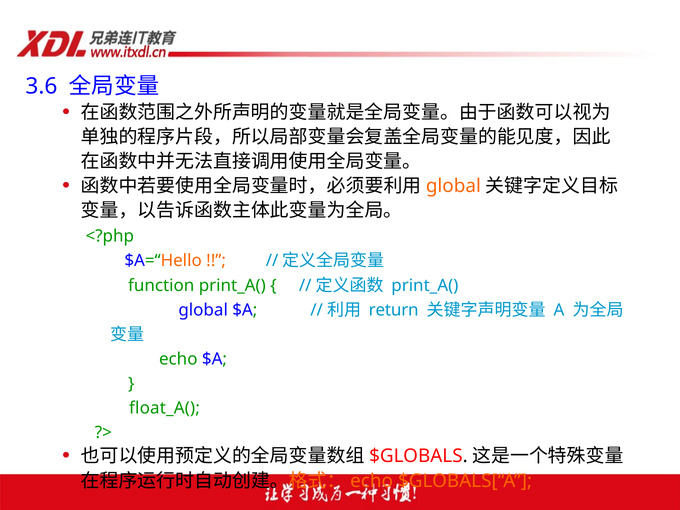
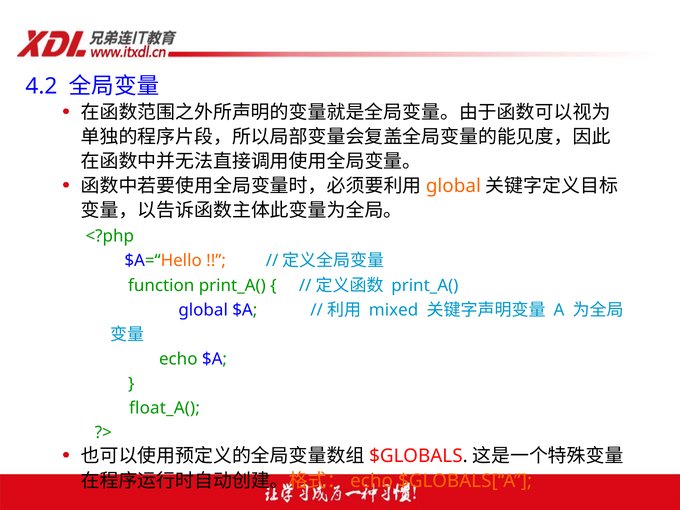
3.6: 3.6 -> 4.2 (41, 86)
return: return -> mixed (394, 310)
